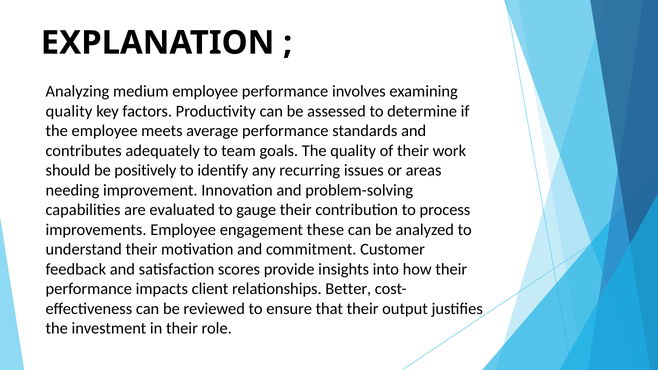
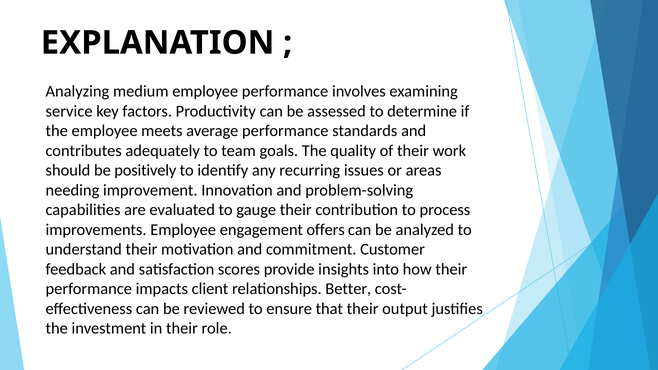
quality: quality -> service (69, 111)
these: these -> offers (326, 230)
